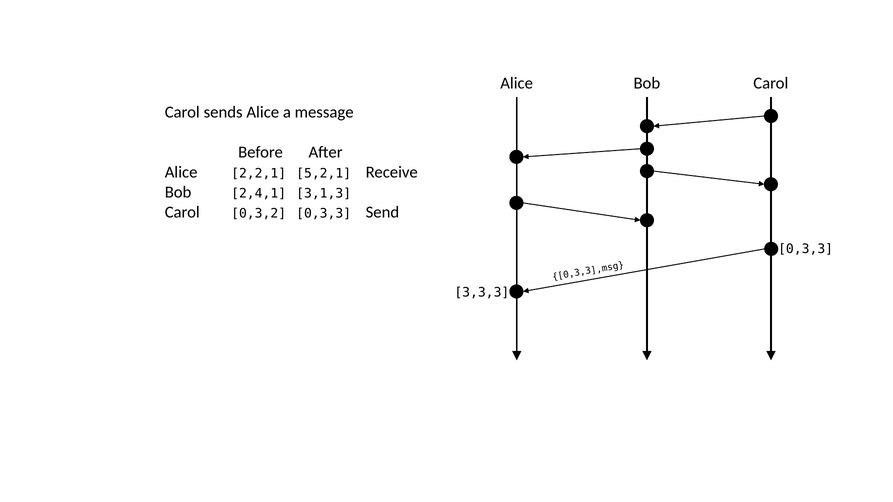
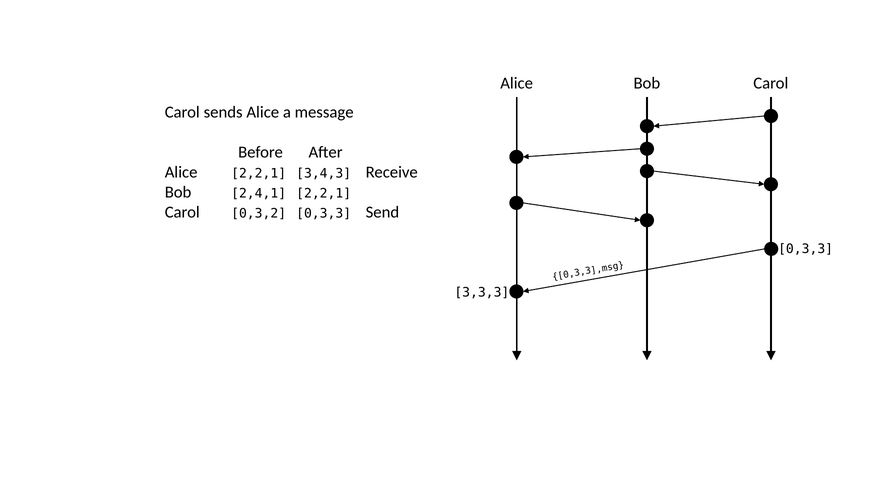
5,2,1: 5,2,1 -> 3,4,3 (324, 174)
2,4,1 3,1,3: 3,1,3 -> 2,2,1 (324, 194)
